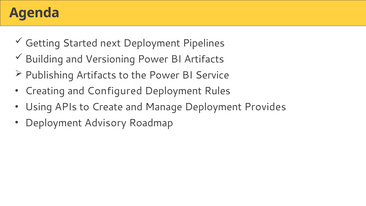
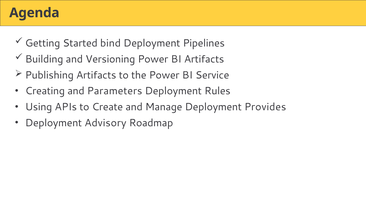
next: next -> bind (110, 43)
Configured: Configured -> Parameters (115, 91)
